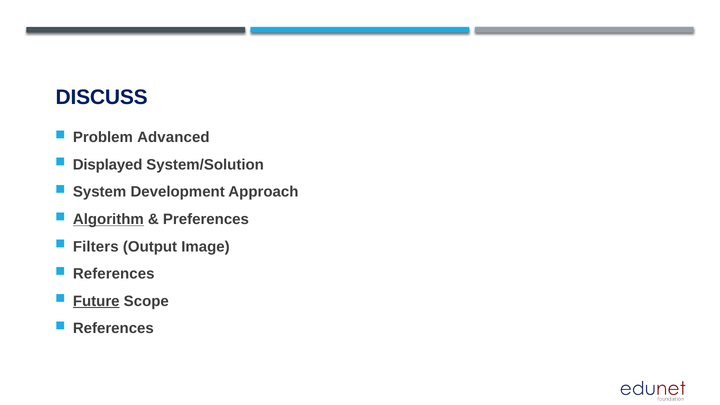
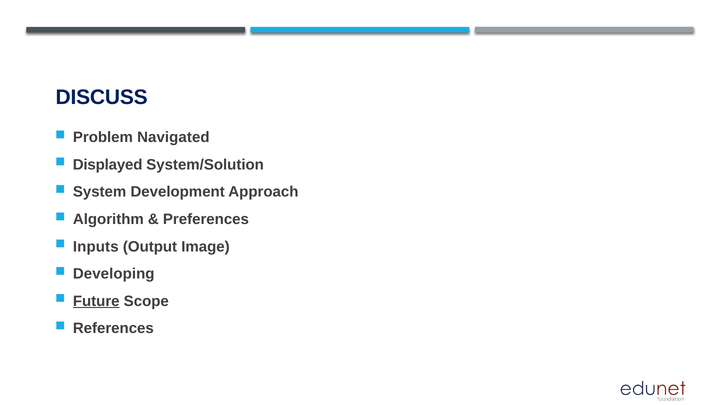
Advanced: Advanced -> Navigated (173, 137)
Algorithm underline: present -> none (108, 219)
Filters: Filters -> Inputs (96, 247)
References: References -> Developing (114, 274)
